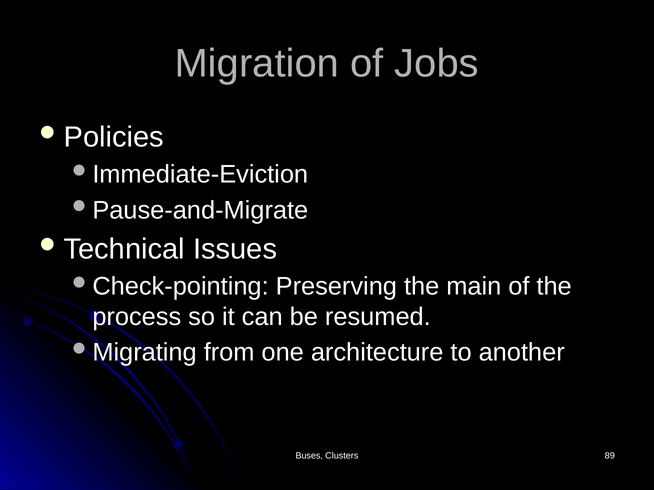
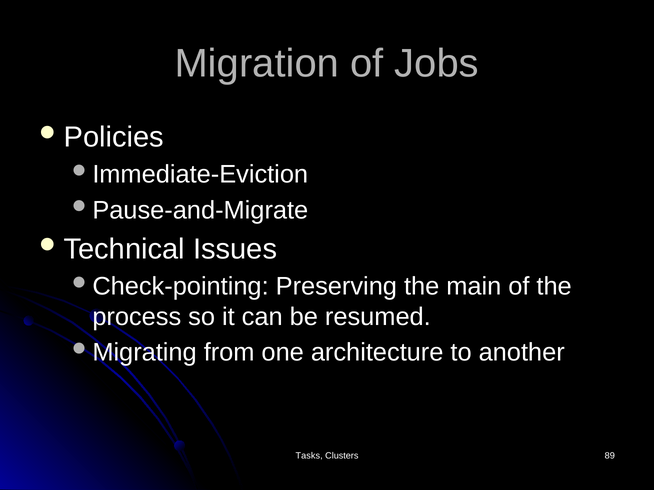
Buses: Buses -> Tasks (309, 456)
